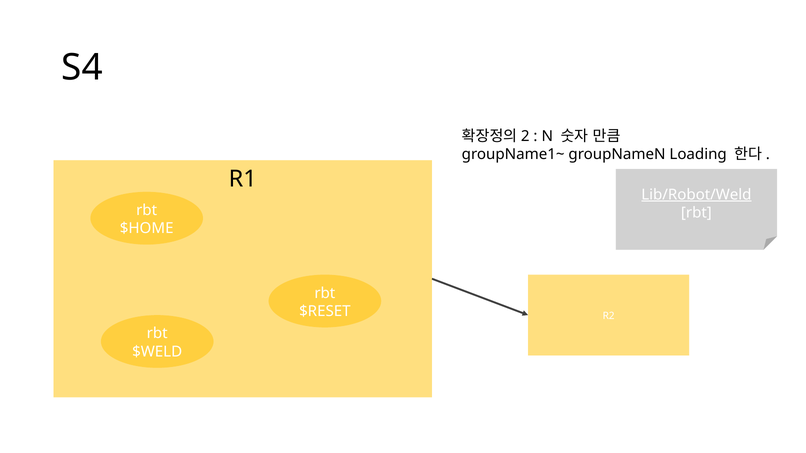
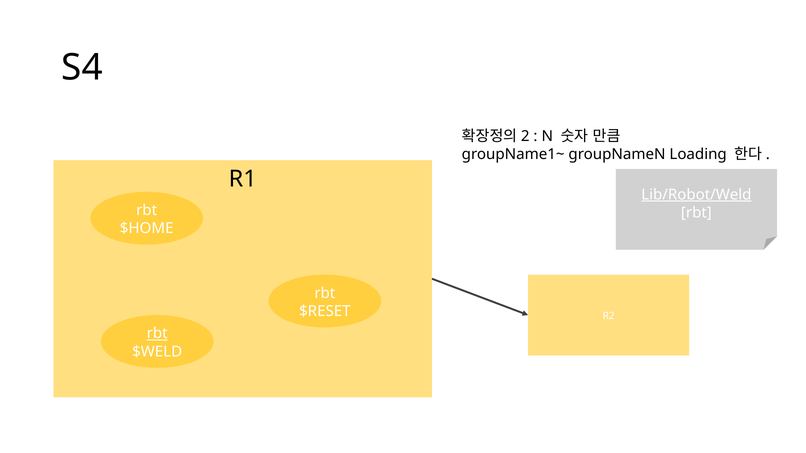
rbt underline: none -> present (157, 334)
